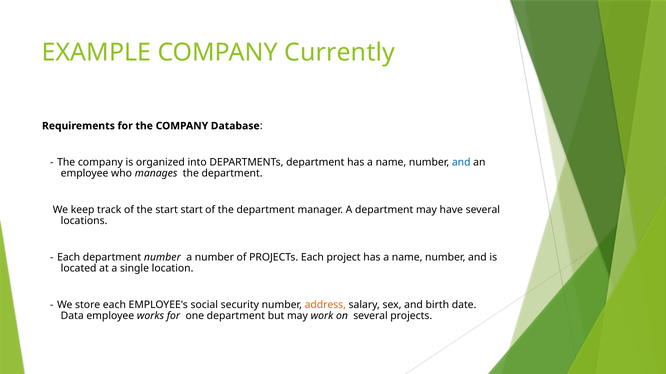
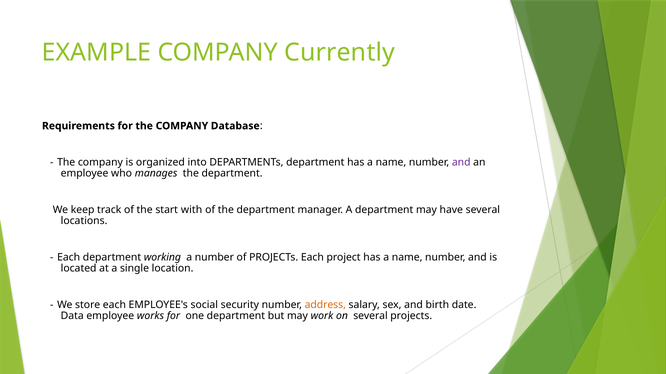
and colour: blue -> purple (461, 162)
start start: start -> with (192, 210)
department number: number -> working (162, 258)
